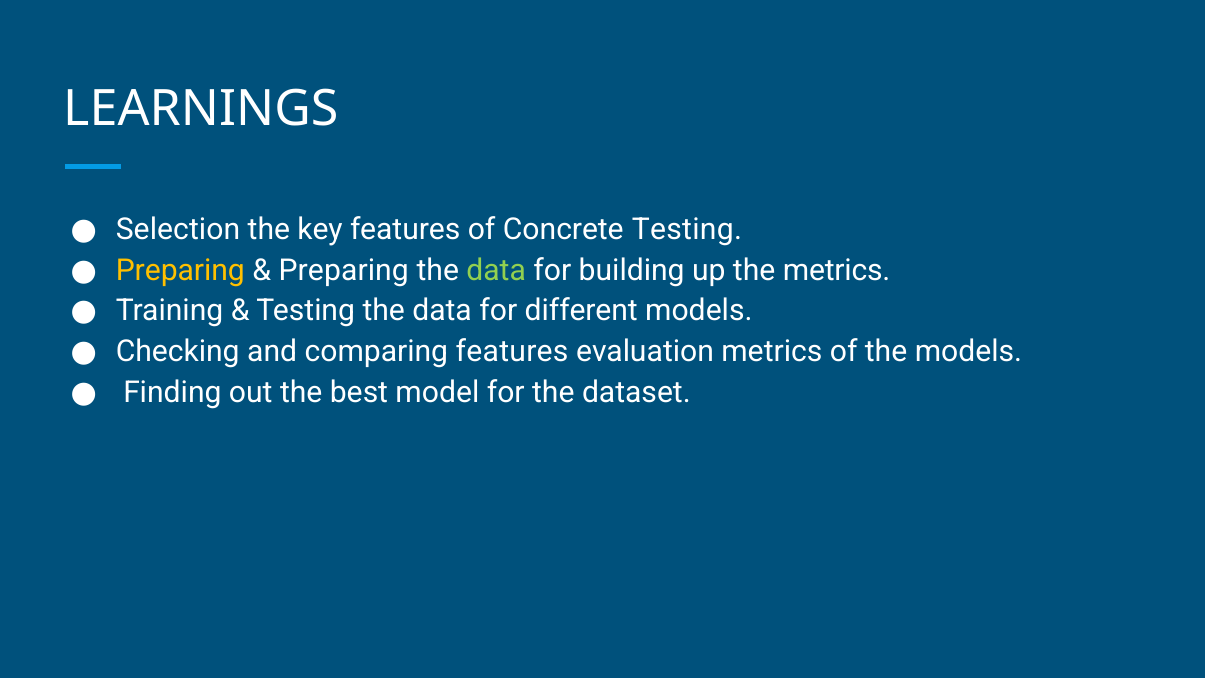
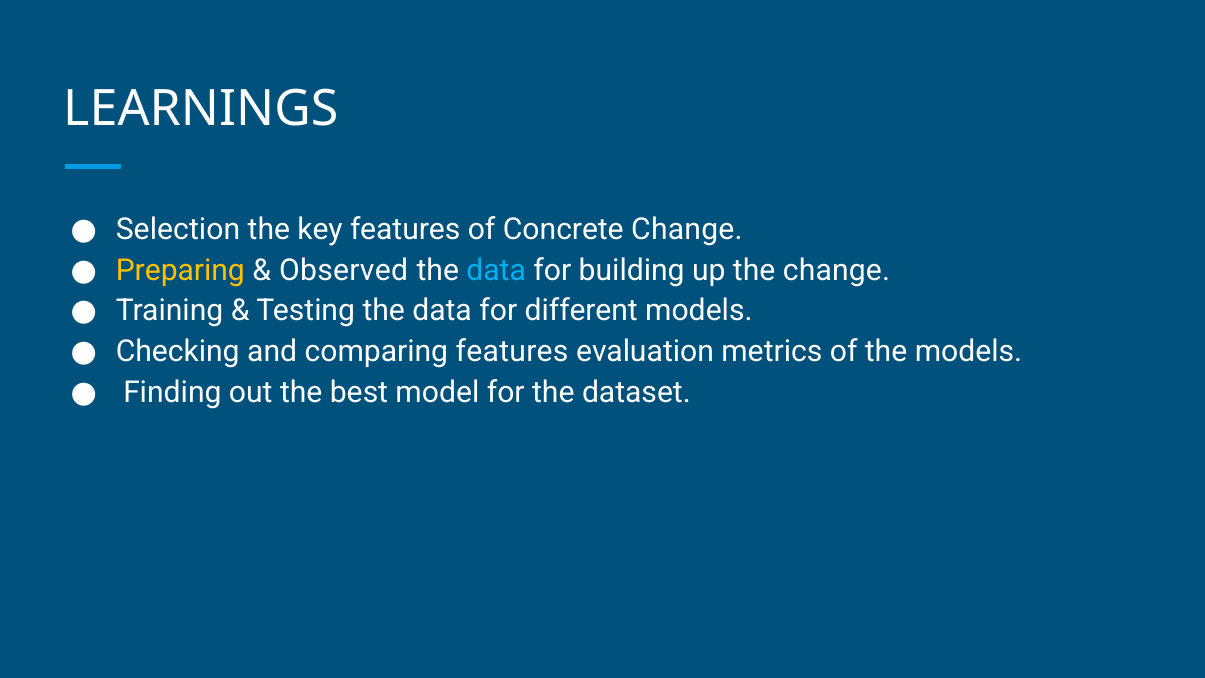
Concrete Testing: Testing -> Change (687, 230)
Preparing: Preparing -> Observed (344, 270)
data colour: light green -> light blue (496, 270)
the metrics: metrics -> change (836, 270)
